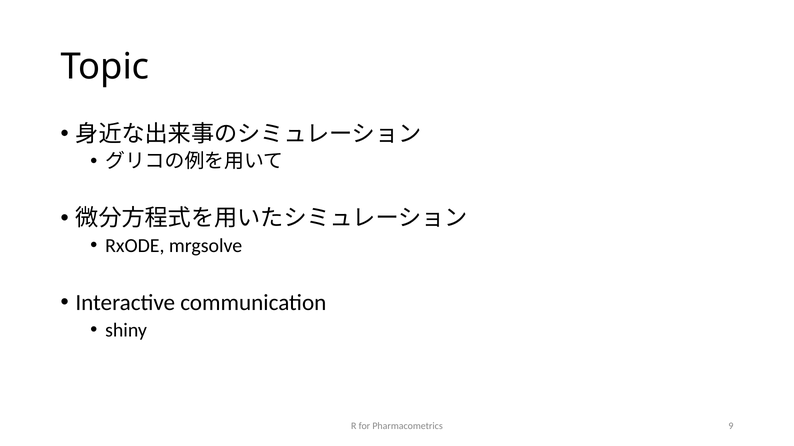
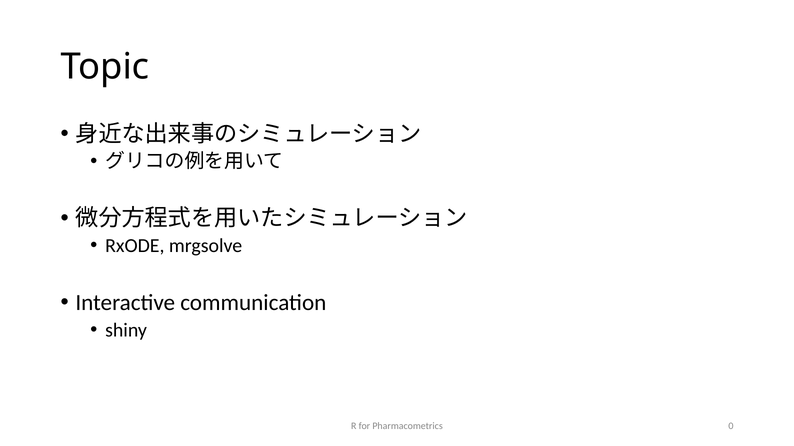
9: 9 -> 0 (731, 426)
